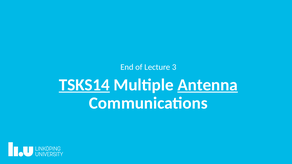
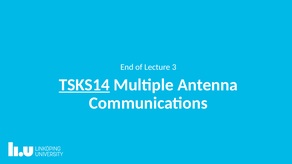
Antenna underline: present -> none (208, 85)
